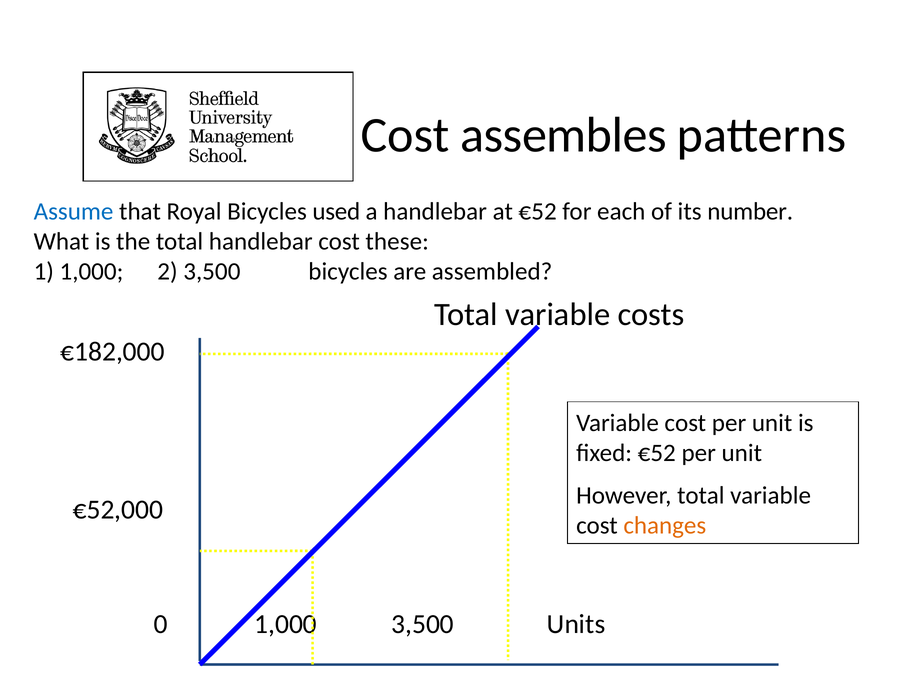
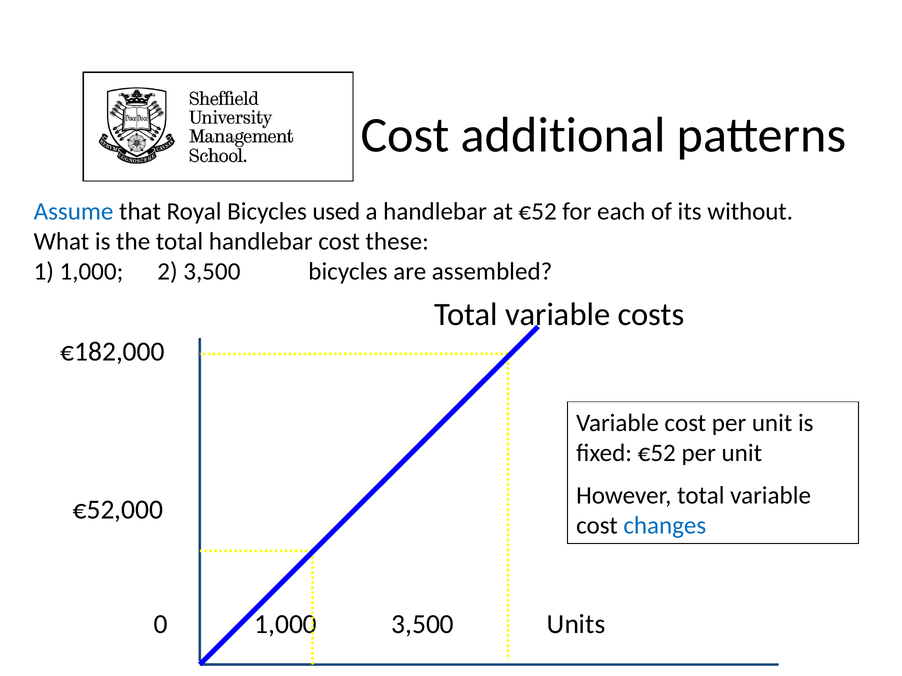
assembles: assembles -> additional (563, 135)
number: number -> without (750, 212)
changes colour: orange -> blue (665, 526)
